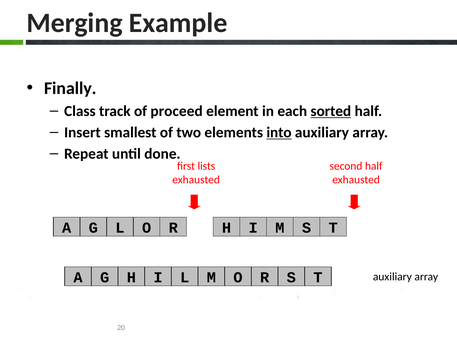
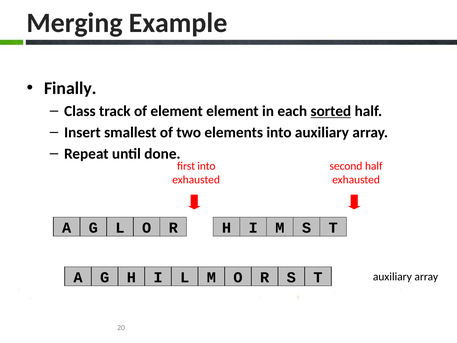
of proceed: proceed -> element (177, 111)
into underline: present -> none (279, 132)
first lists: lists -> into (206, 166)
